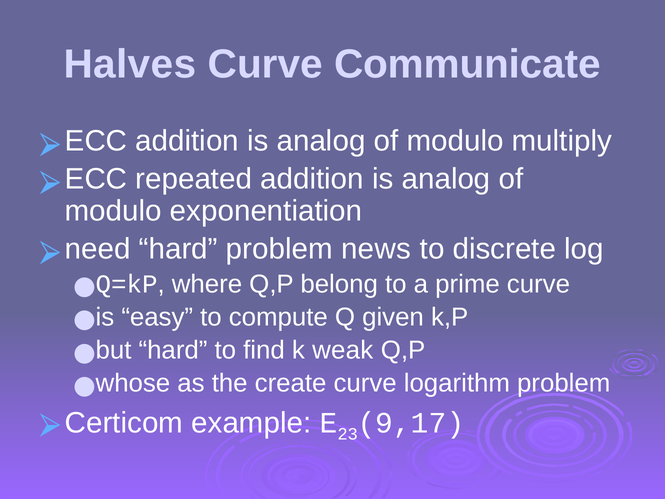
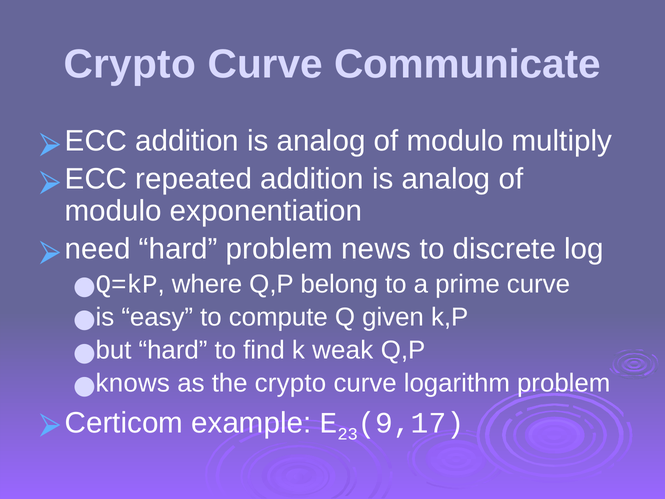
Halves: Halves -> Crypto (130, 64)
whose: whose -> knows (133, 383)
the create: create -> crypto (290, 383)
